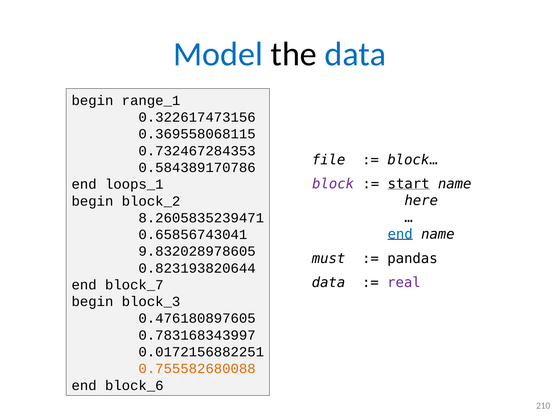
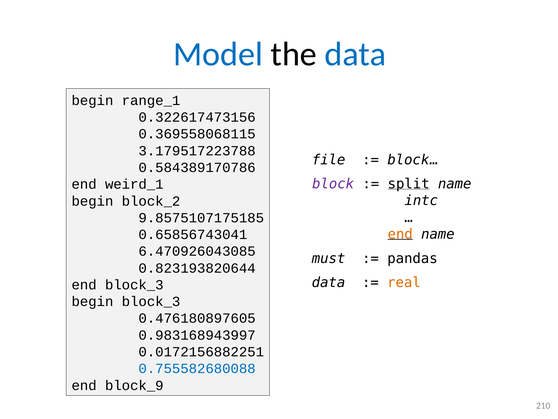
0.732467284353: 0.732467284353 -> 3.179517223788 (197, 151)
start: start -> split (409, 184)
loops_1: loops_1 -> weird_1 (134, 184)
here: here -> intc (421, 200)
8.2605835239471: 8.2605835239471 -> 9.8575107175185 (201, 218)
end colour: blue -> orange (400, 234)
9.832028978605: 9.832028978605 -> 6.470926043085 (197, 251)
real colour: purple -> orange (404, 282)
end block_7: block_7 -> block_3 (134, 285)
0.783168343997: 0.783168343997 -> 0.983168943997 (197, 335)
0.755582680088 colour: orange -> blue (197, 368)
block_6: block_6 -> block_9 (134, 385)
